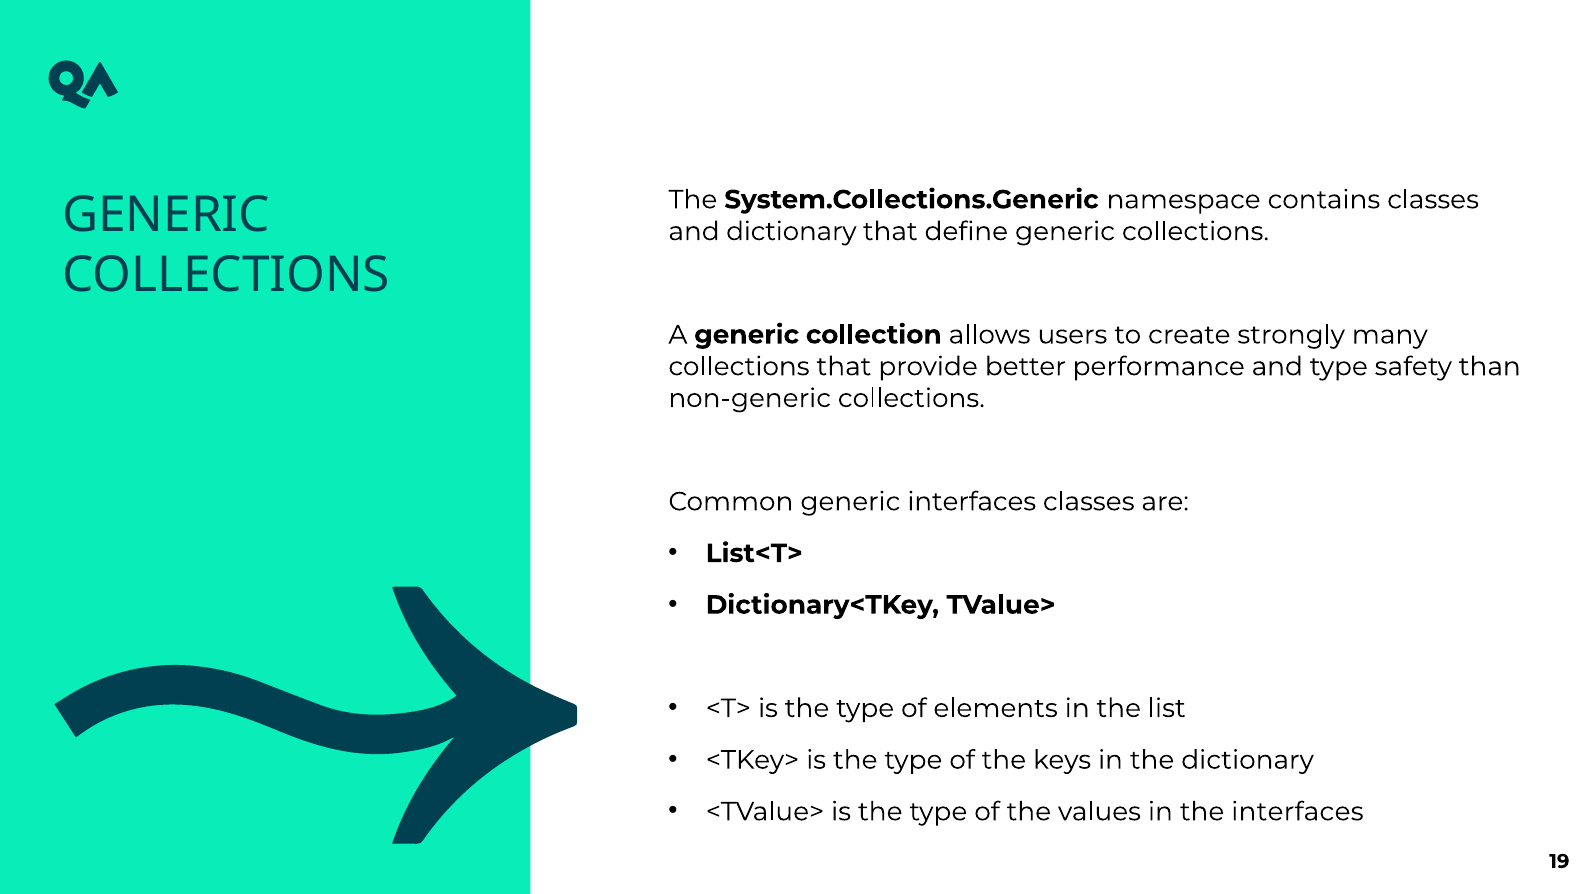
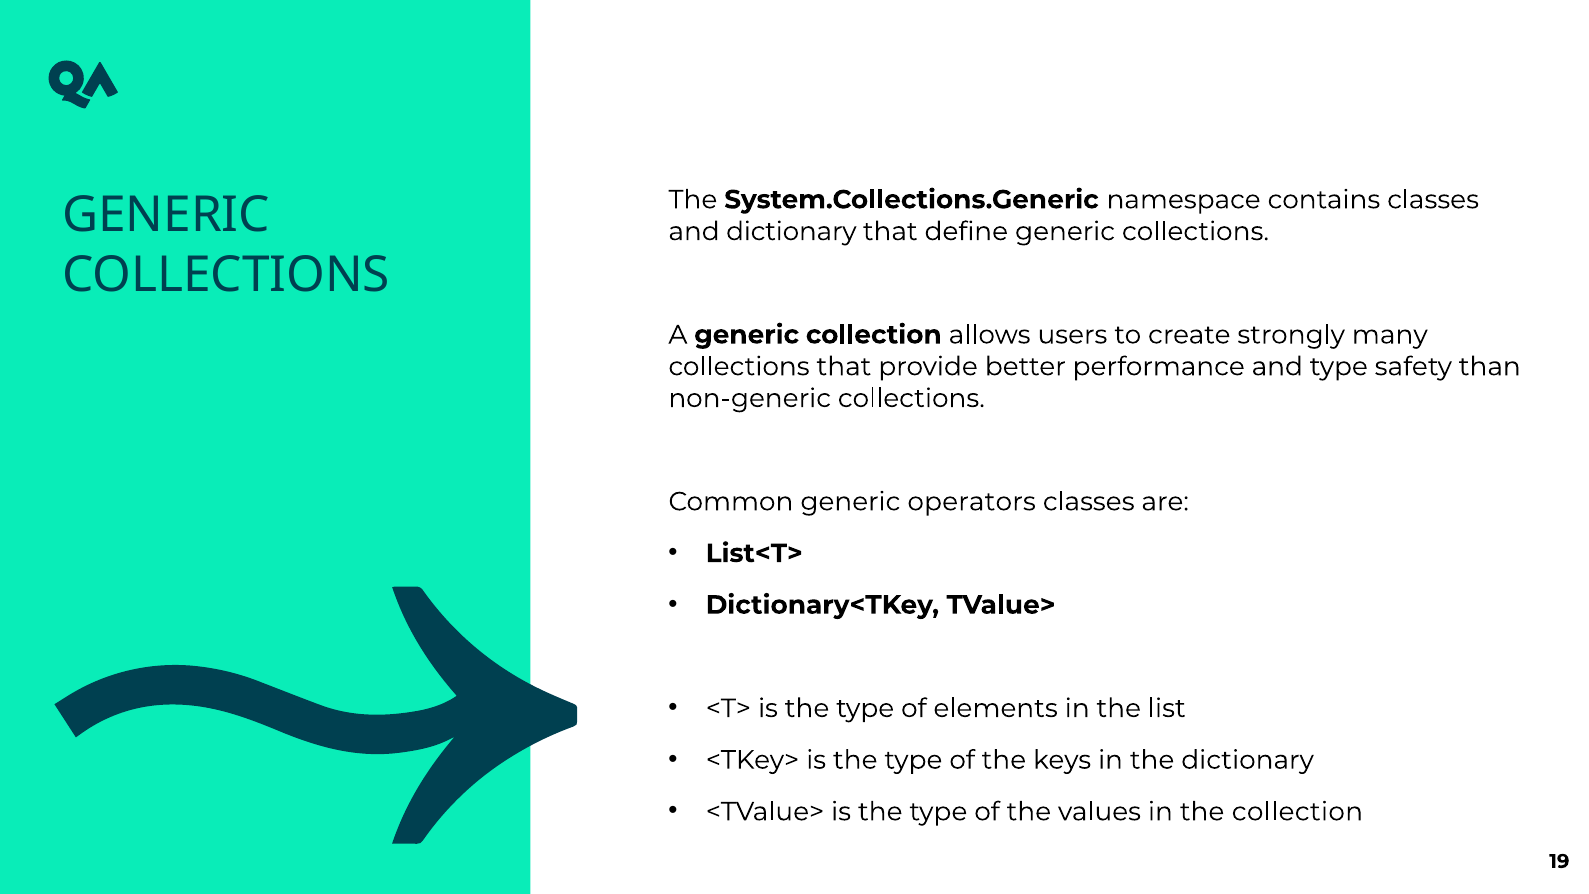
generic interfaces: interfaces -> operators (972, 502)
the interfaces: interfaces -> collection (1297, 812)
